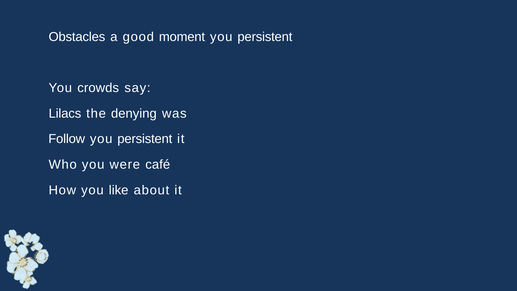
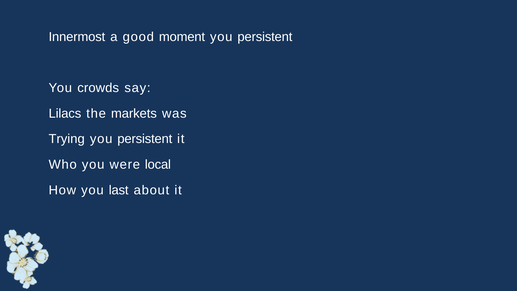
Obstacles: Obstacles -> Innermost (77, 37)
denying: denying -> markets (134, 113)
Follow: Follow -> Trying (67, 139)
café: café -> local (158, 164)
like: like -> last (119, 190)
